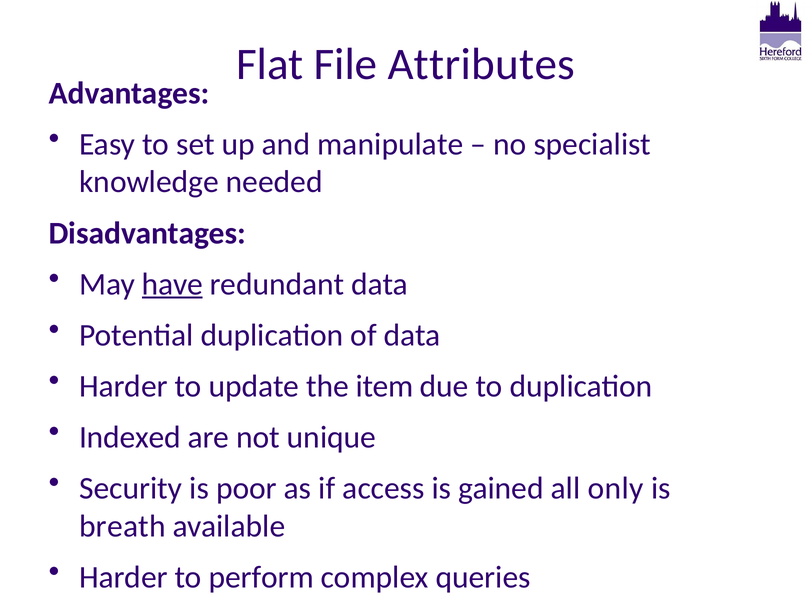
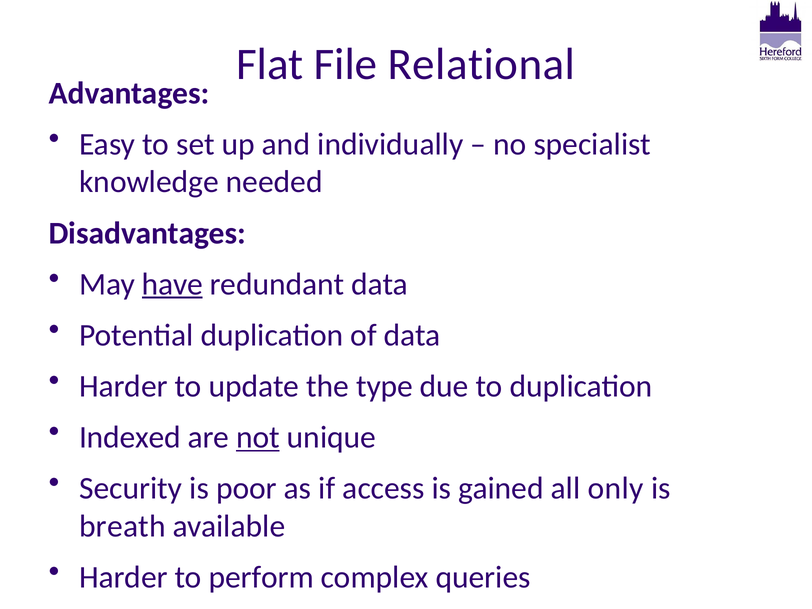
Attributes: Attributes -> Relational (481, 64)
manipulate: manipulate -> individually (390, 144)
item: item -> type (385, 386)
not underline: none -> present (258, 437)
